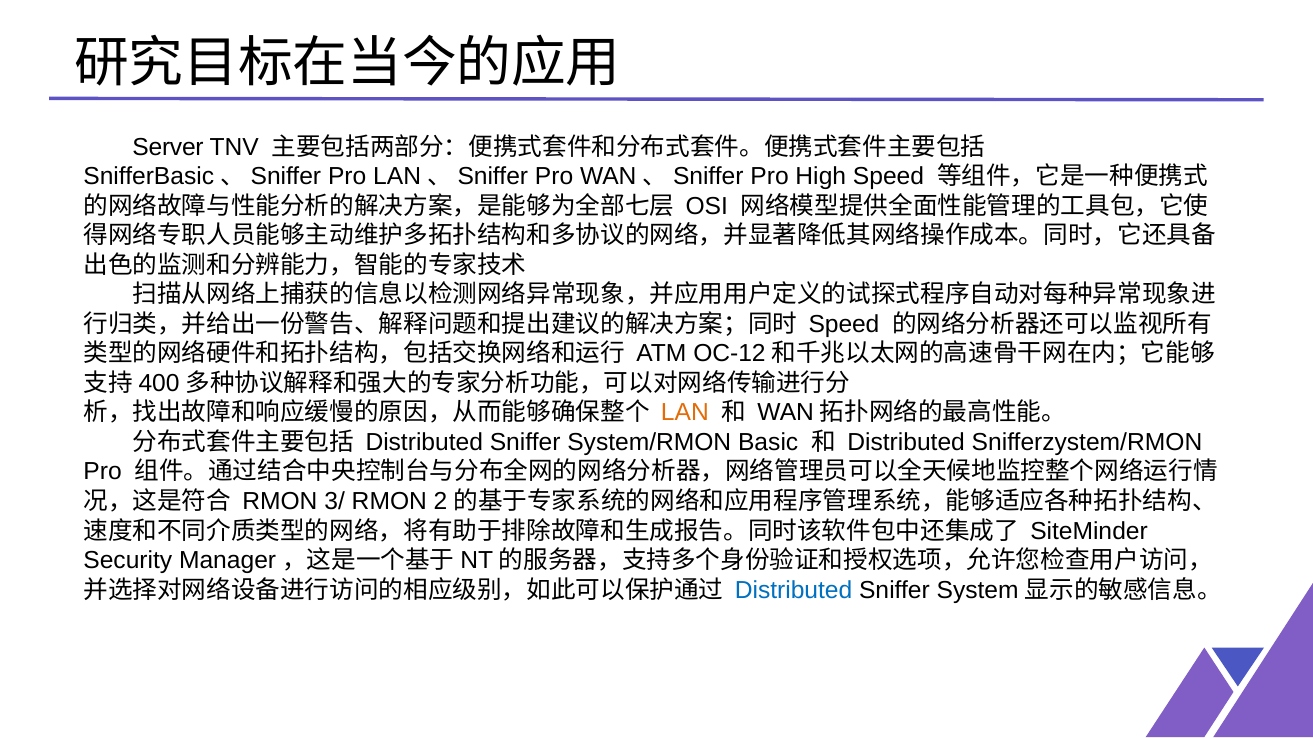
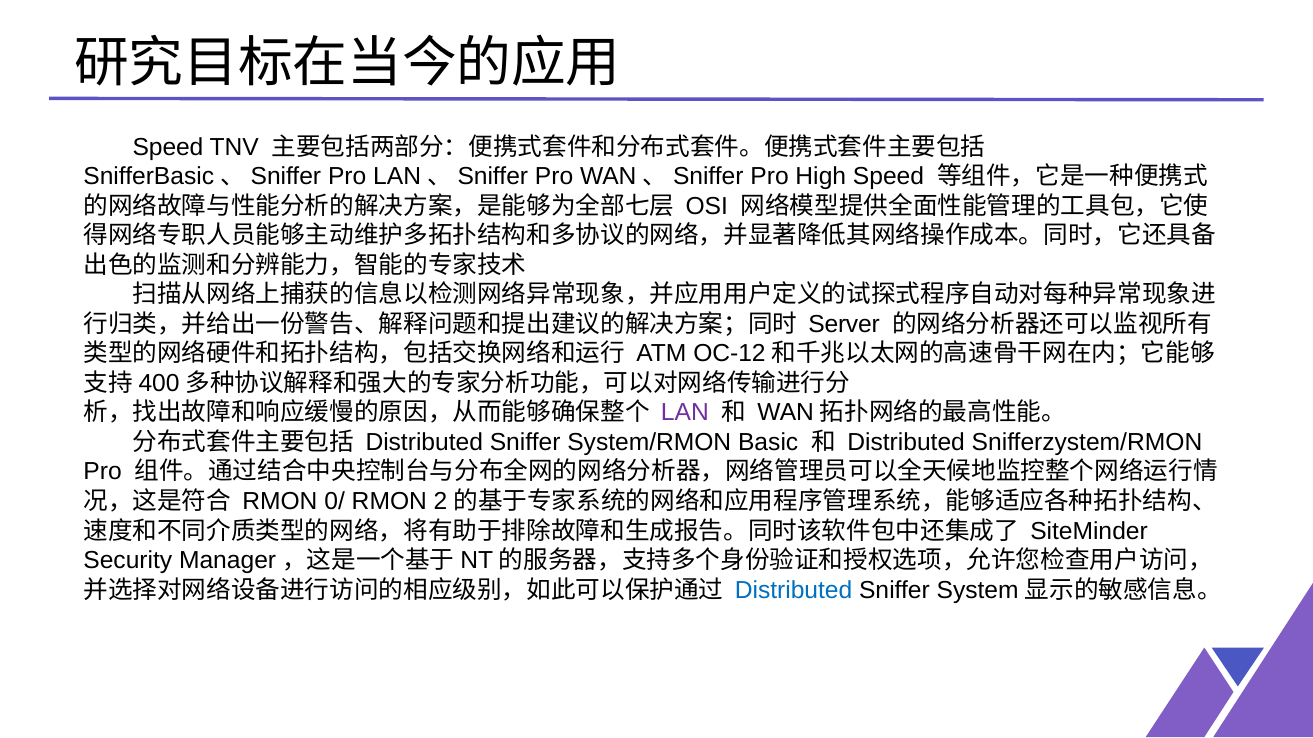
Server: Server -> Speed (168, 147)
Speed: Speed -> Server (844, 325)
LAN colour: orange -> purple (685, 413)
3/: 3/ -> 0/ (335, 502)
